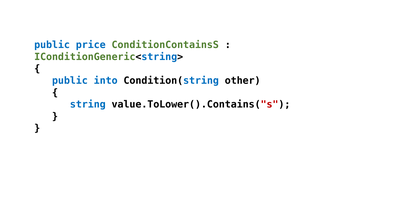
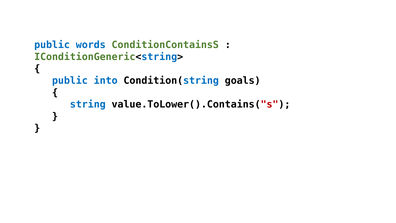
price: price -> words (91, 45)
other: other -> goals (243, 81)
